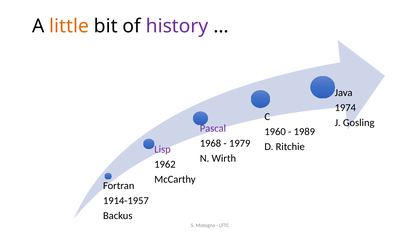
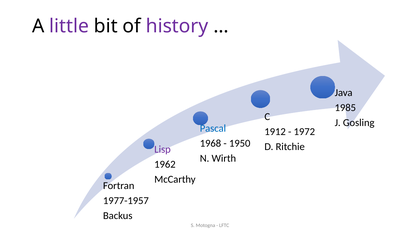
little colour: orange -> purple (69, 26)
1974: 1974 -> 1985 (345, 108)
Pascal colour: purple -> blue (213, 128)
1960: 1960 -> 1912 (275, 132)
1989: 1989 -> 1972 (304, 132)
1979: 1979 -> 1950 (240, 143)
1914-1957: 1914-1957 -> 1977-1957 (126, 201)
